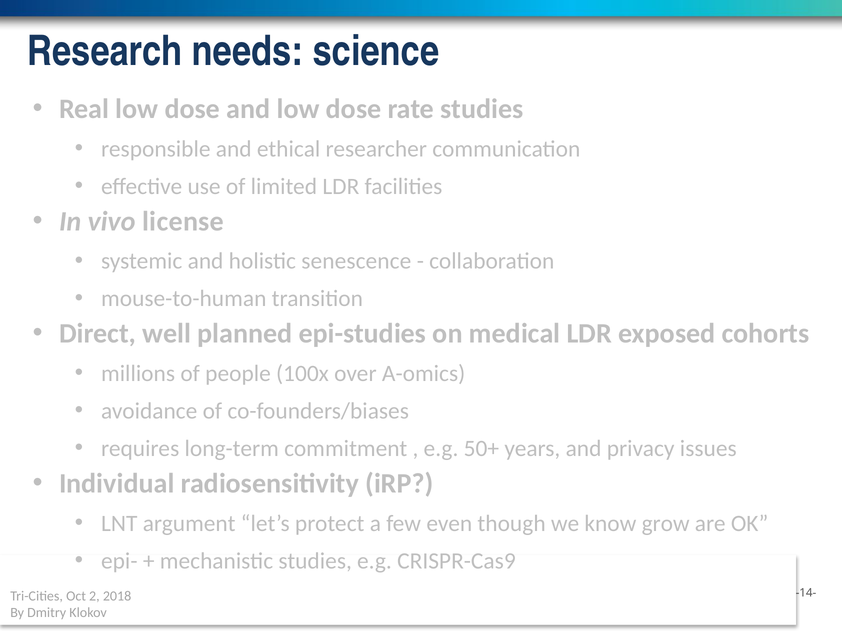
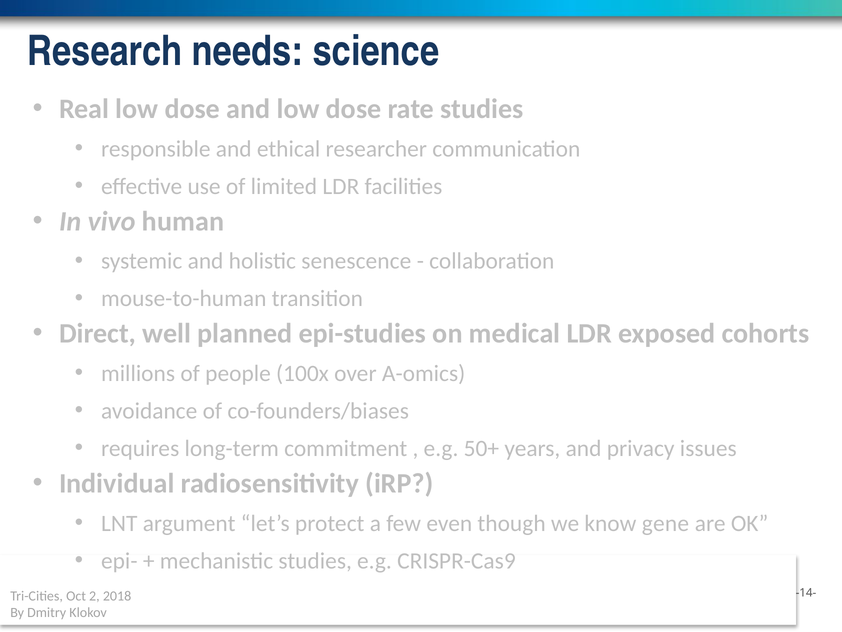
license: license -> human (183, 221)
grow: grow -> gene (665, 523)
